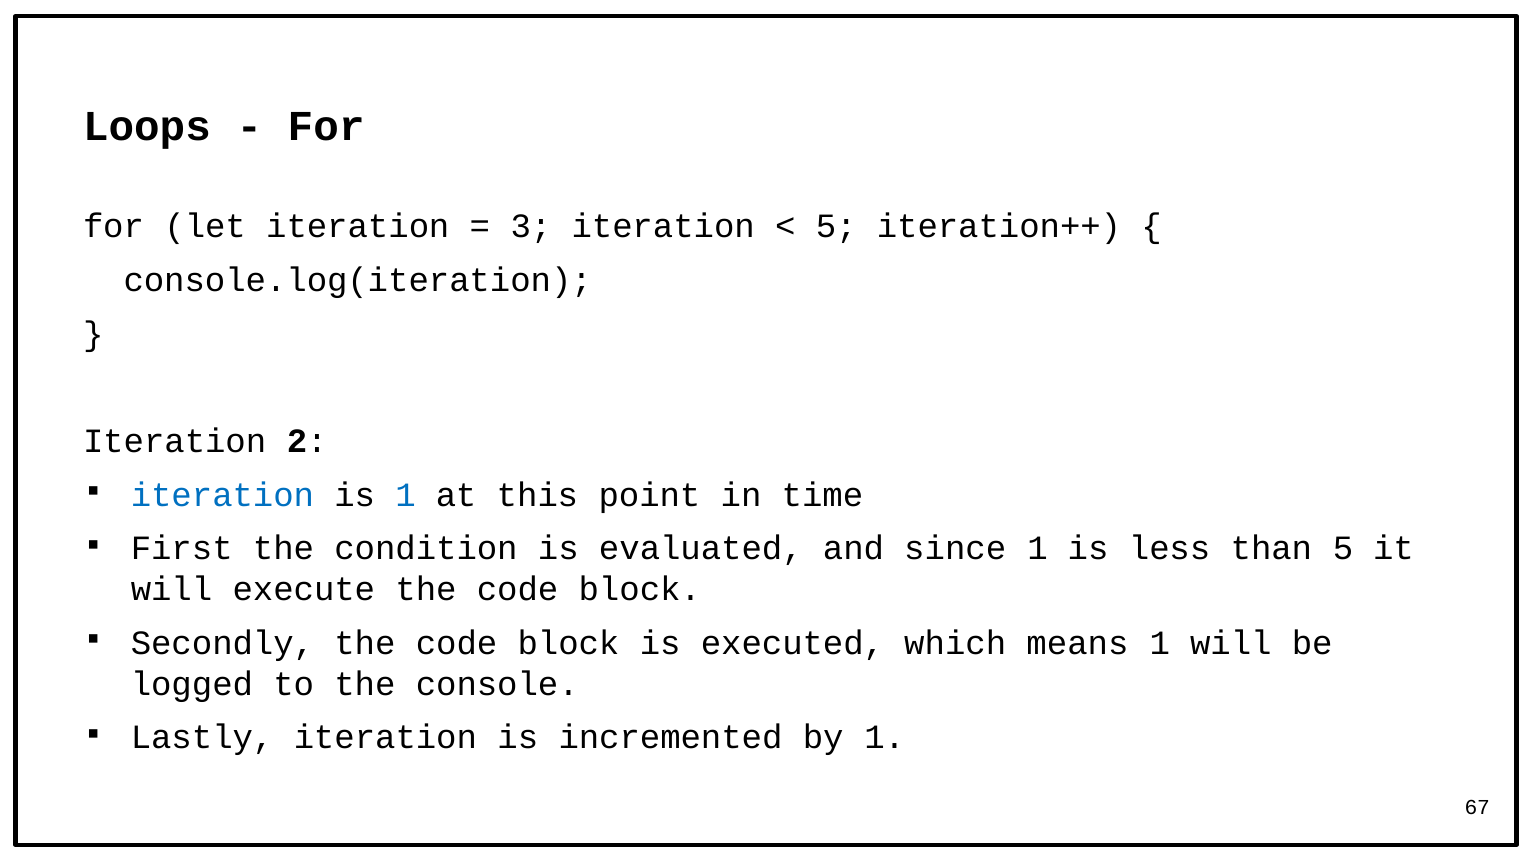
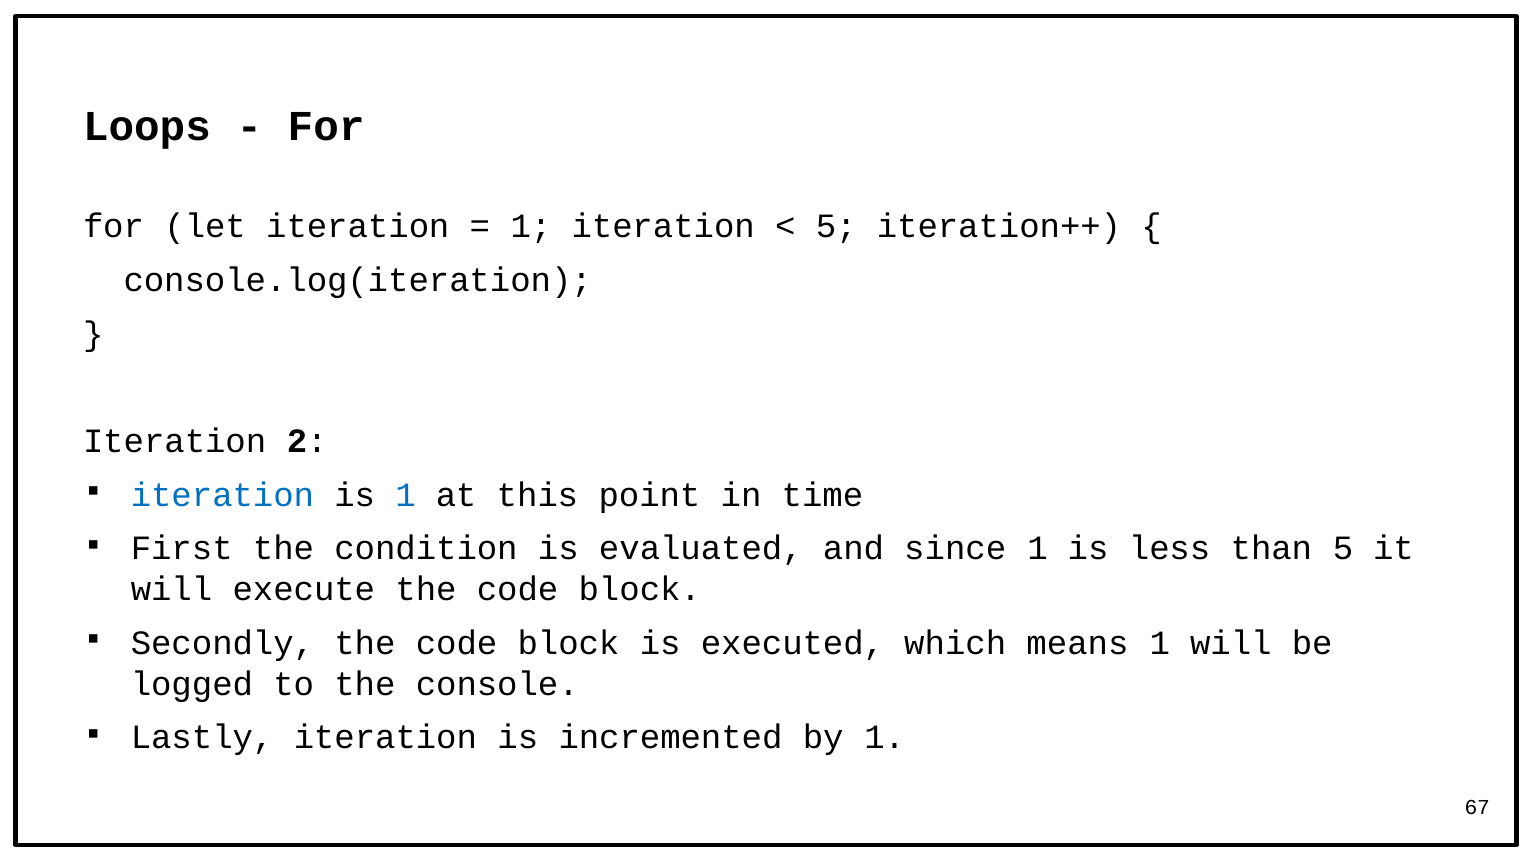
3: 3 -> 1 (531, 227)
